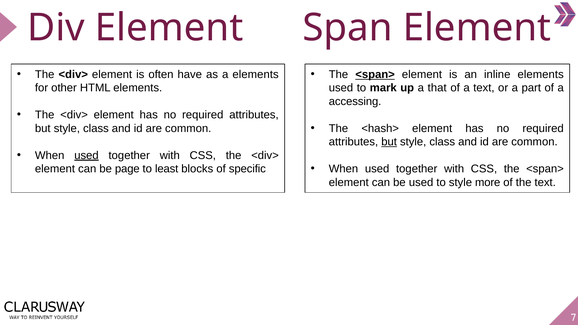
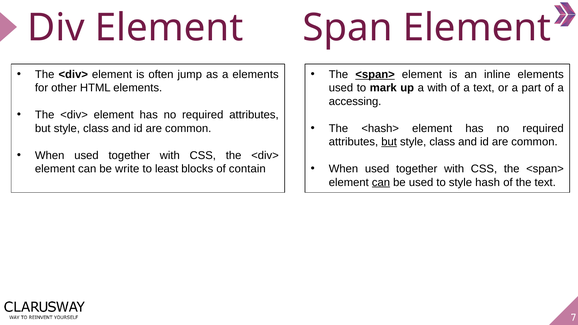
have: have -> jump (190, 74)
a that: that -> with (437, 88)
used underline: present -> none (86, 155)
page: page -> write (127, 169)
specific: specific -> contain (247, 169)
can underline: none -> present (381, 182)
more: more -> hash (488, 182)
